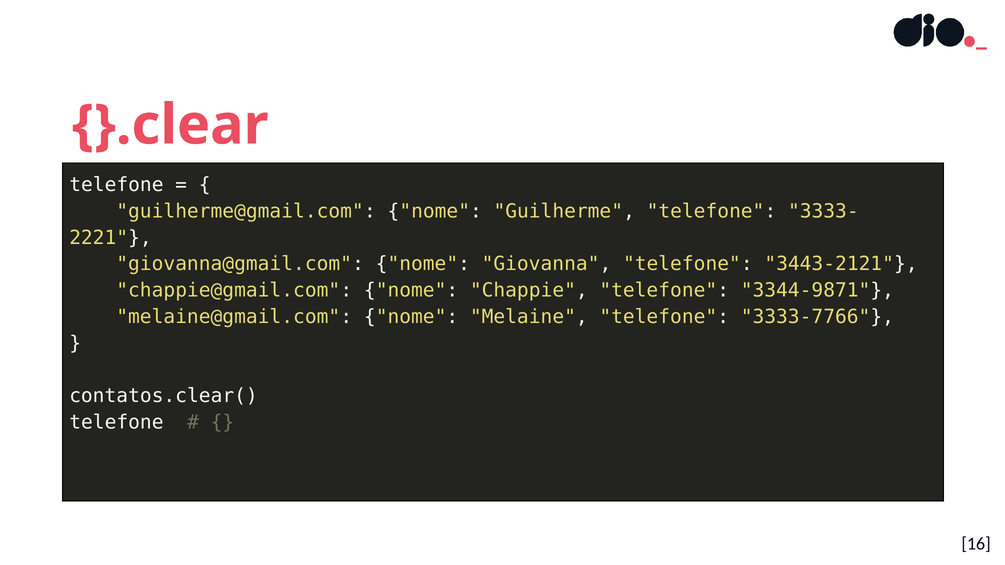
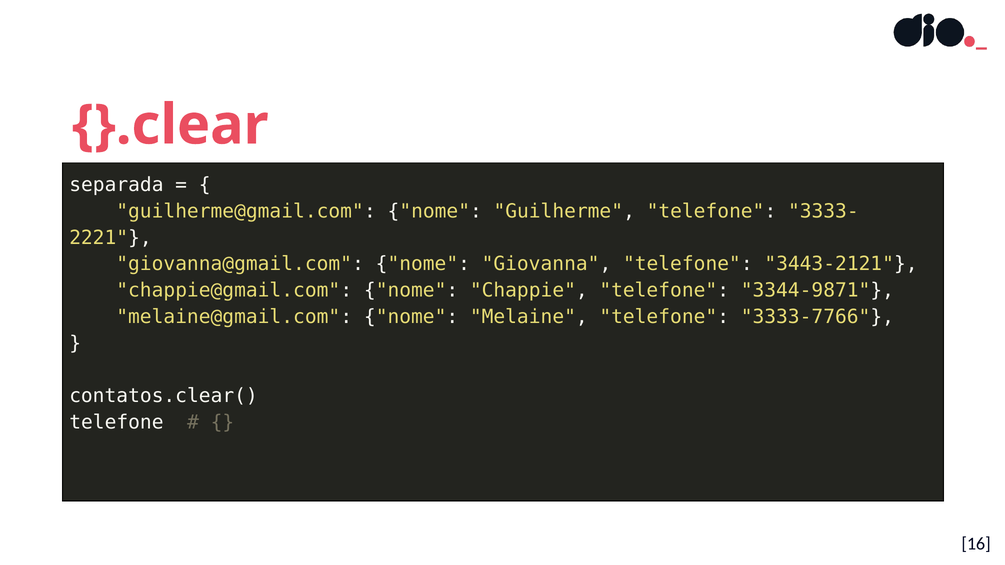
telefone: telefone -> separada (116, 185)
